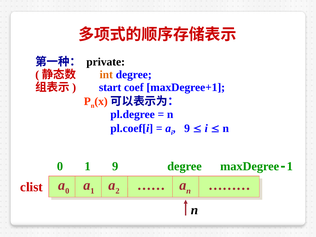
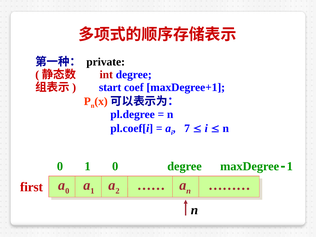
int colour: orange -> red (106, 75)
9: 9 -> 7 (187, 128)
1 9: 9 -> 0 (115, 166)
clist: clist -> first (32, 187)
